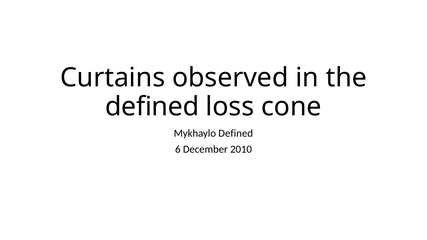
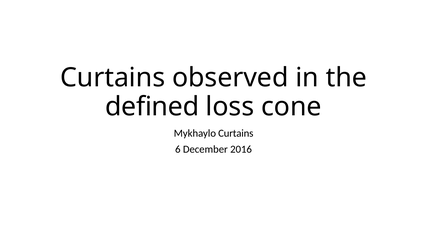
Mykhaylo Defined: Defined -> Curtains (236, 133)
2010: 2010 -> 2016 (241, 149)
